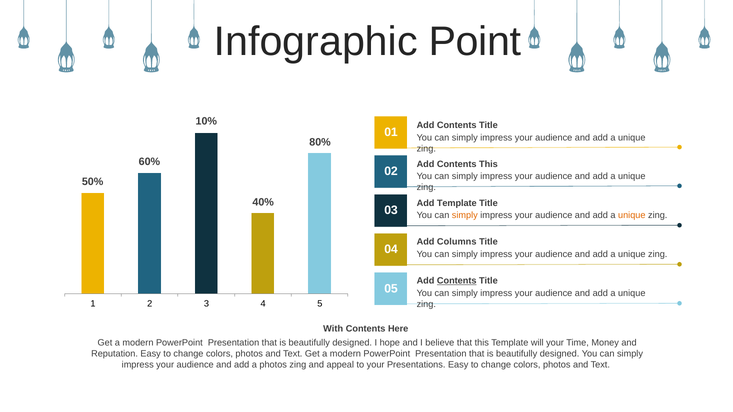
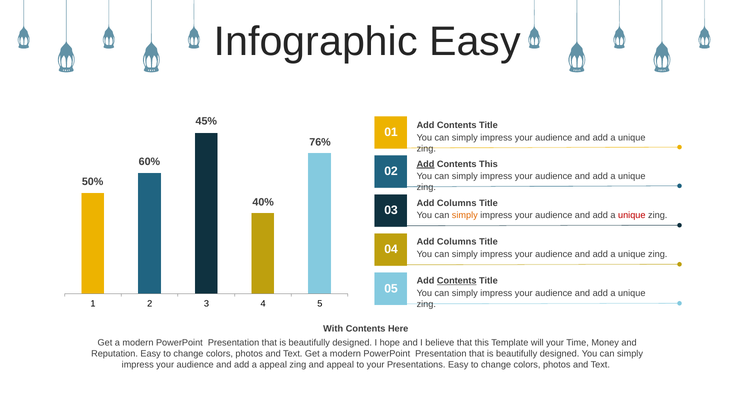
Infographic Point: Point -> Easy (475, 42)
10%: 10% -> 45% (206, 121)
80%: 80% -> 76% (320, 142)
Add underline: none -> present (426, 164)
Template: Template -> Columns (457, 203)
unique colour: orange -> red (632, 216)
a photos: photos -> appeal (273, 365)
